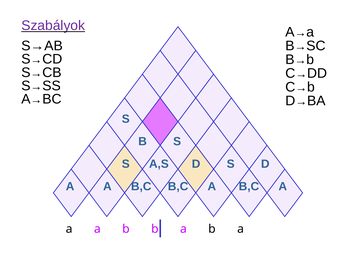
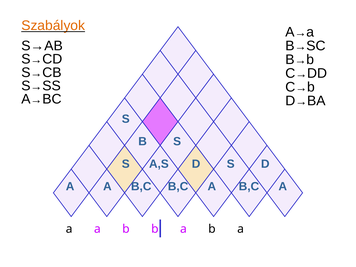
Szabályok colour: purple -> orange (53, 26)
